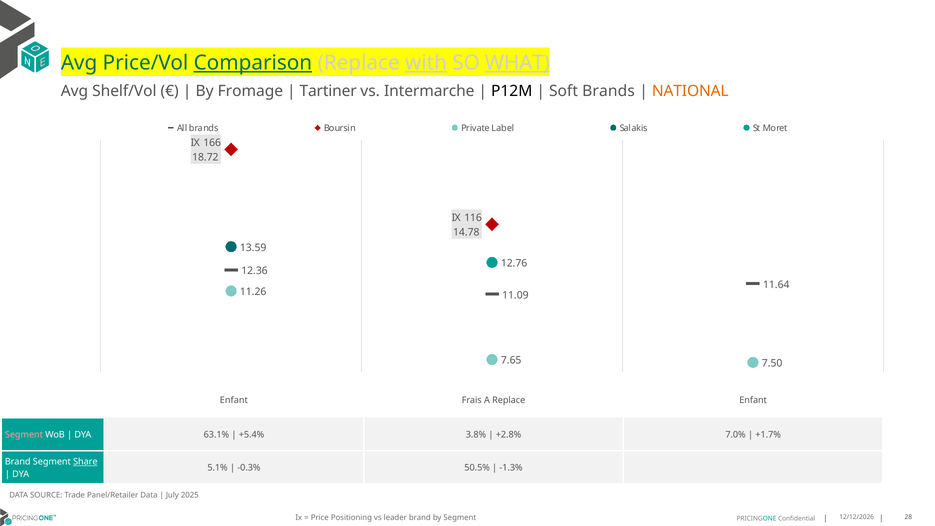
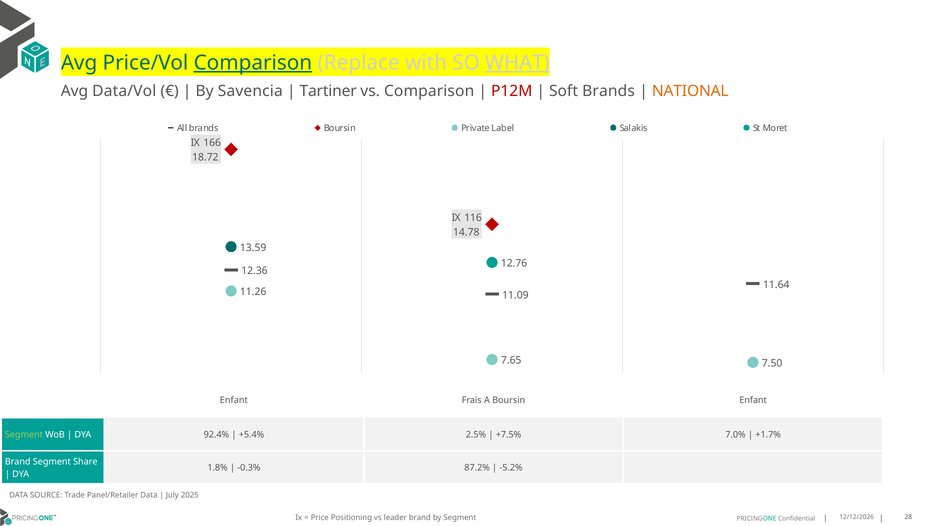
with underline: present -> none (426, 63)
Shelf/Vol: Shelf/Vol -> Data/Vol (124, 91)
Fromage: Fromage -> Savencia (250, 91)
vs Intermarche: Intermarche -> Comparison (429, 91)
P12M colour: black -> red (512, 91)
A Replace: Replace -> Boursin (509, 400)
Segment colour: pink -> light green (24, 435)
63.1%: 63.1% -> 92.4% (216, 435)
3.8%: 3.8% -> 2.5% (476, 435)
+2.8%: +2.8% -> +7.5% (509, 435)
Share underline: present -> none (85, 462)
5.1%: 5.1% -> 1.8% (218, 468)
50.5%: 50.5% -> 87.2% (477, 468)
-1.3%: -1.3% -> -5.2% (511, 468)
